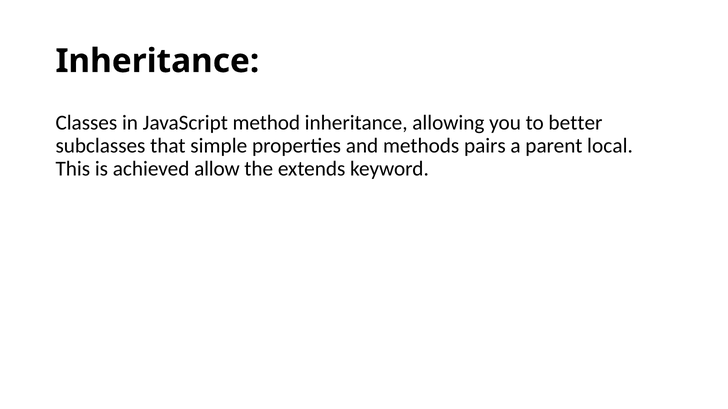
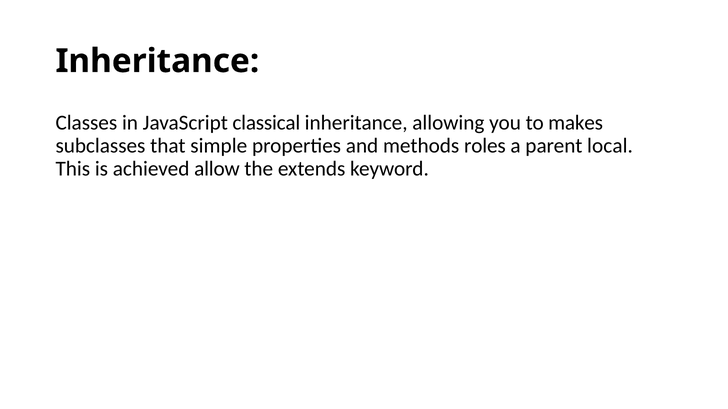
method: method -> classical (266, 123)
better: better -> makes (576, 123)
pairs: pairs -> roles (485, 146)
